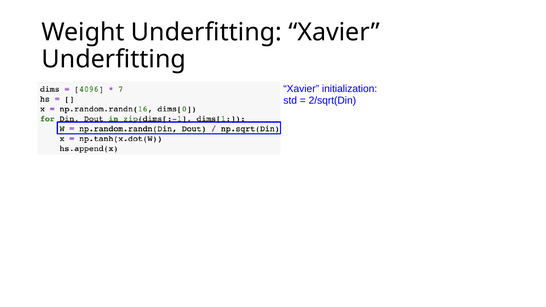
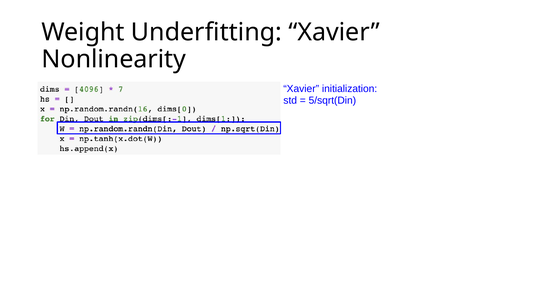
Underfitting: Underfitting -> Nonlinearity (114, 59)
2/sqrt(Din: 2/sqrt(Din -> 5/sqrt(Din (332, 100)
